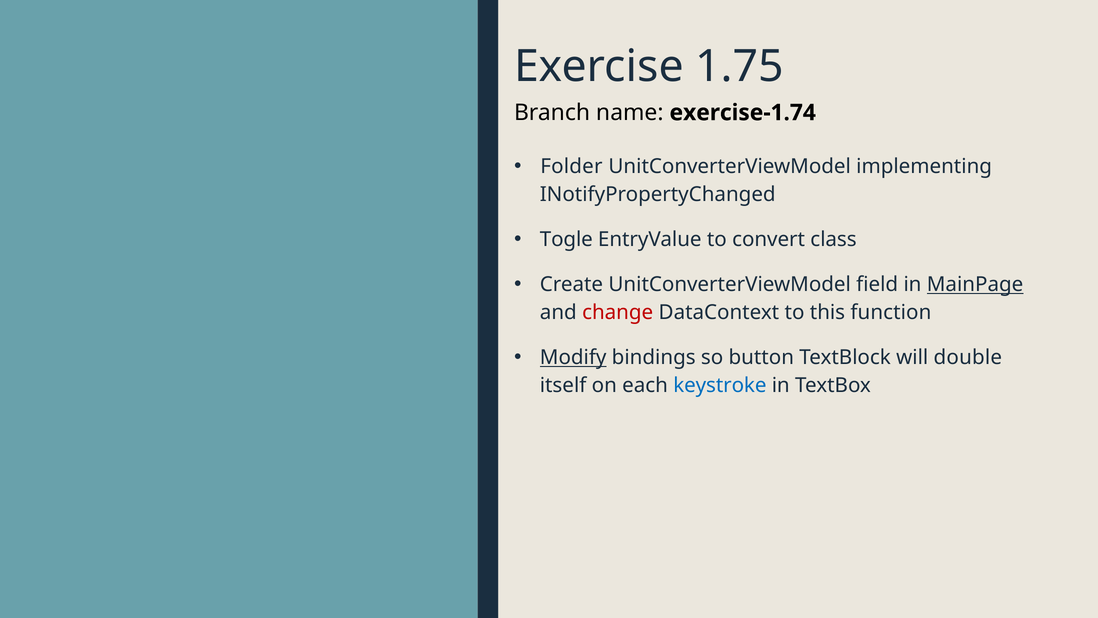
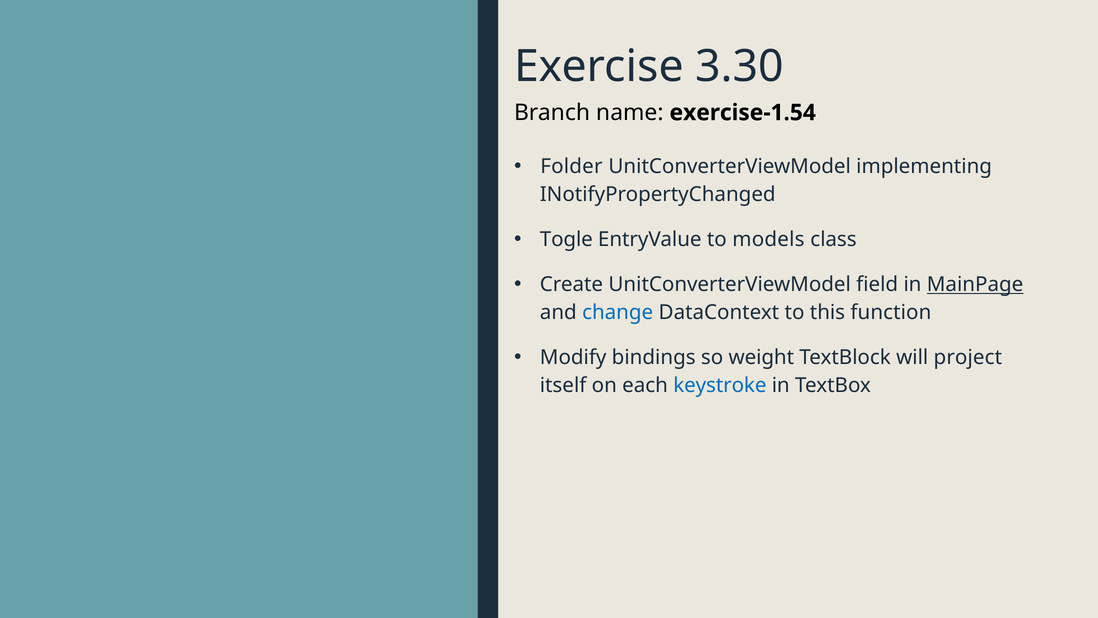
1.75: 1.75 -> 3.30 (740, 67)
exercise-1.74: exercise-1.74 -> exercise-1.54 (743, 113)
convert: convert -> models (768, 239)
change colour: red -> blue (618, 312)
Modify underline: present -> none (573, 357)
button: button -> weight (761, 357)
double: double -> project (968, 357)
